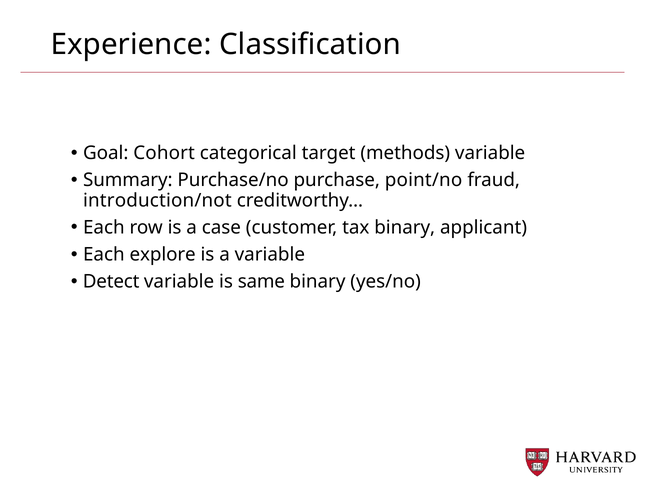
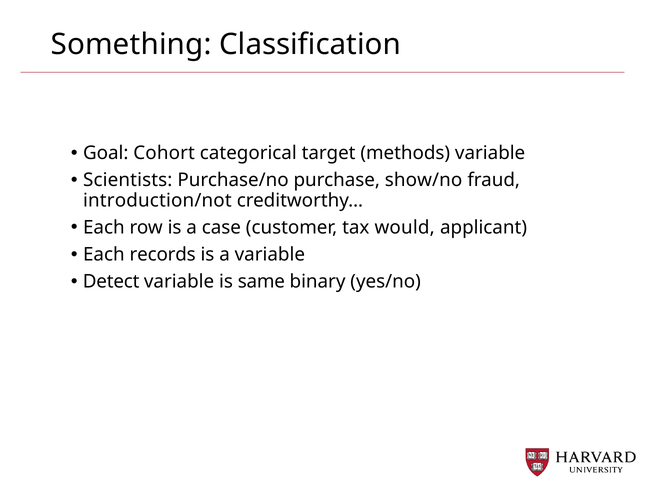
Experience: Experience -> Something (131, 45)
Summary: Summary -> Scientists (128, 180)
point/no: point/no -> show/no (424, 180)
tax binary: binary -> would (405, 227)
explore: explore -> records (163, 254)
